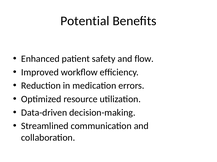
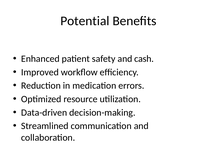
flow: flow -> cash (144, 59)
